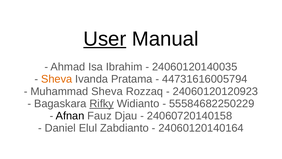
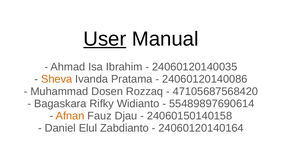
44731616005794: 44731616005794 -> 24060120140086 (205, 79)
Muhammad Sheva: Sheva -> Dosen (107, 91)
24060120120923: 24060120120923 -> 47105687568420 (215, 91)
Rifky underline: present -> none (102, 103)
55584682250229: 55584682250229 -> 55489897690614 (212, 103)
Afnan colour: black -> orange (70, 116)
24060720140158: 24060720140158 -> 24060150140158 (190, 116)
